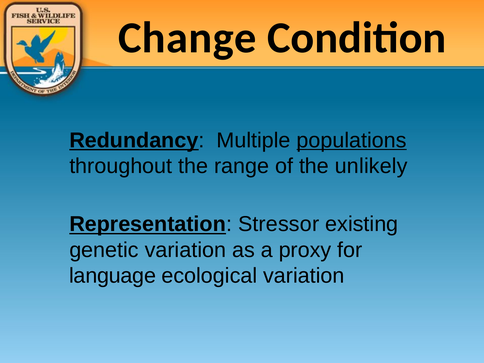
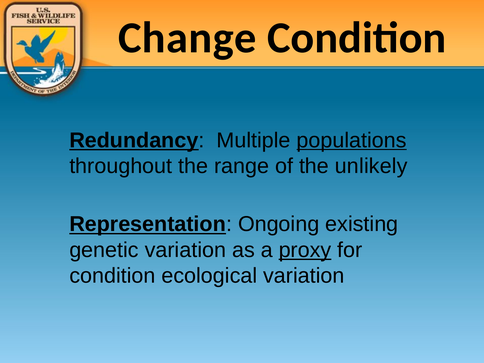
Stressor: Stressor -> Ongoing (279, 224)
proxy underline: none -> present (305, 250)
language: language -> condition (112, 276)
